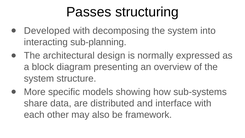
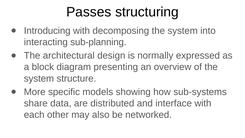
Developed: Developed -> Introducing (47, 31)
framework: framework -> networked (149, 115)
